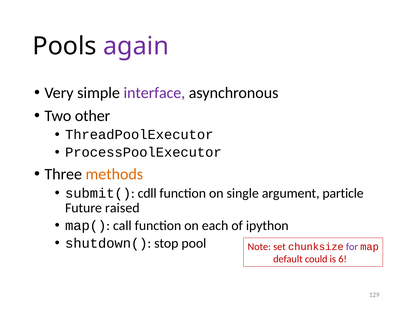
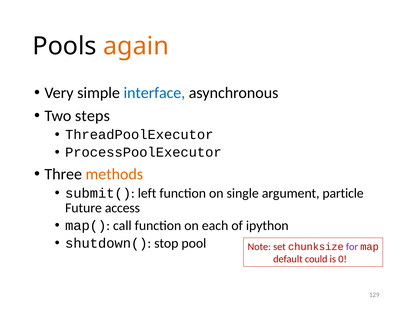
again colour: purple -> orange (136, 46)
interface colour: purple -> blue (154, 93)
other: other -> steps (92, 116)
cdll: cdll -> left (147, 193)
raised: raised -> access (122, 208)
6: 6 -> 0 (343, 259)
